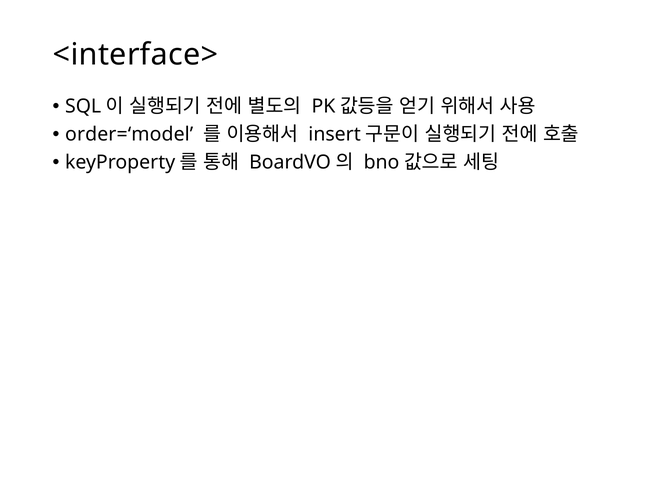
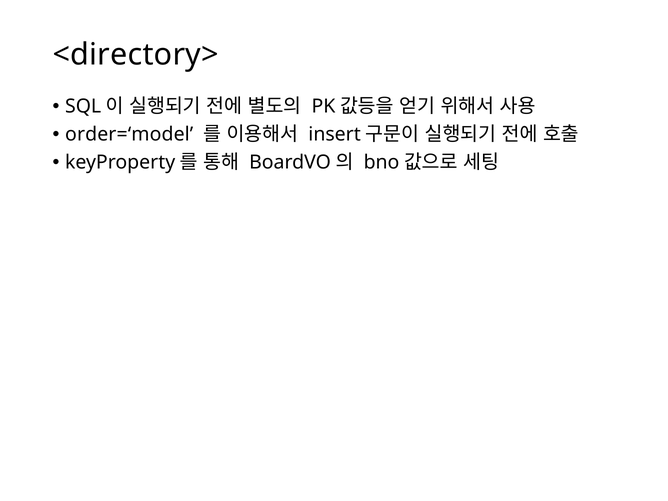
<interface>: <interface> -> <directory> (136, 55)
